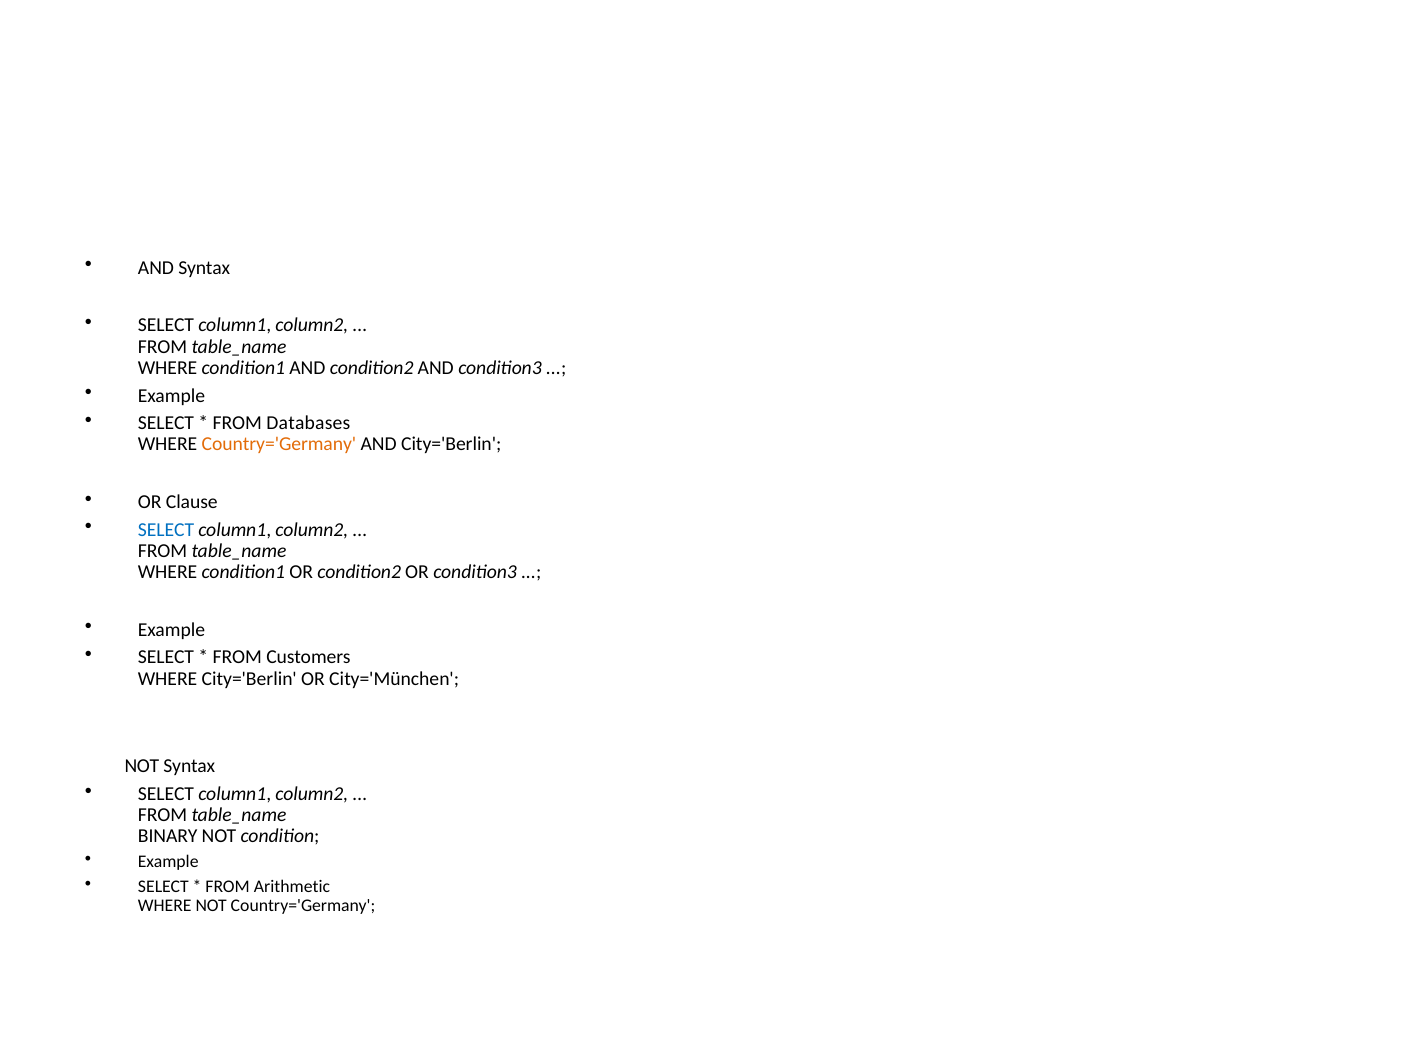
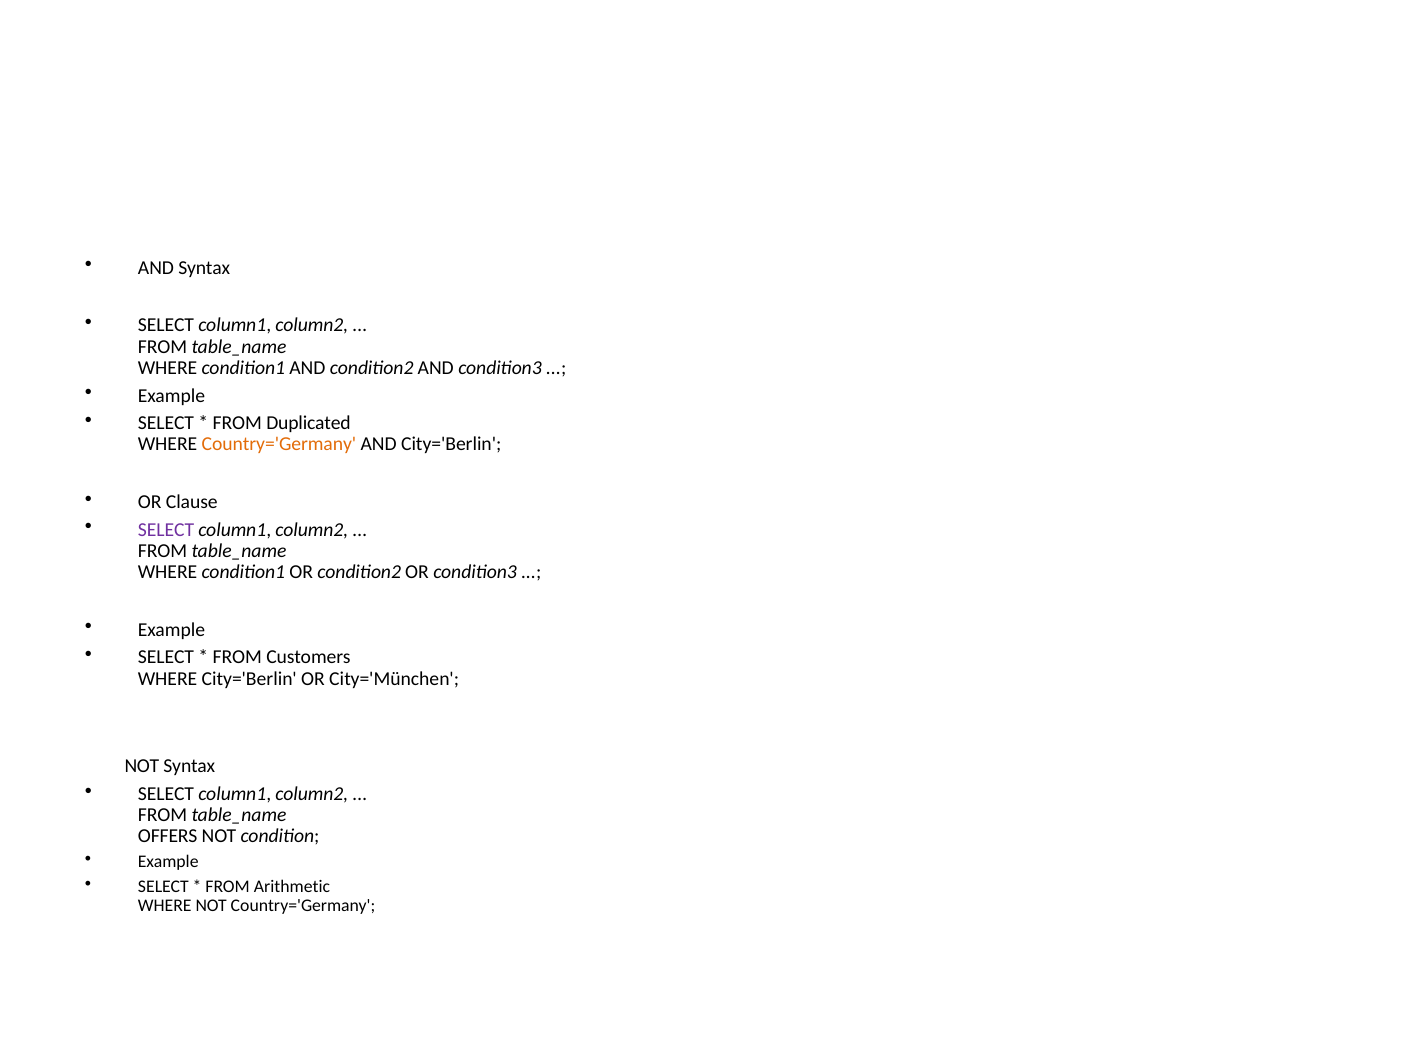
Databases: Databases -> Duplicated (309, 423)
SELECT colour: blue -> purple (166, 530)
BINARY: BINARY -> OFFERS (168, 837)
